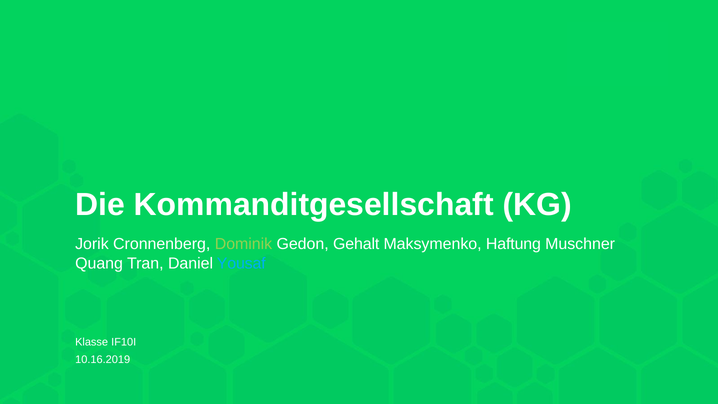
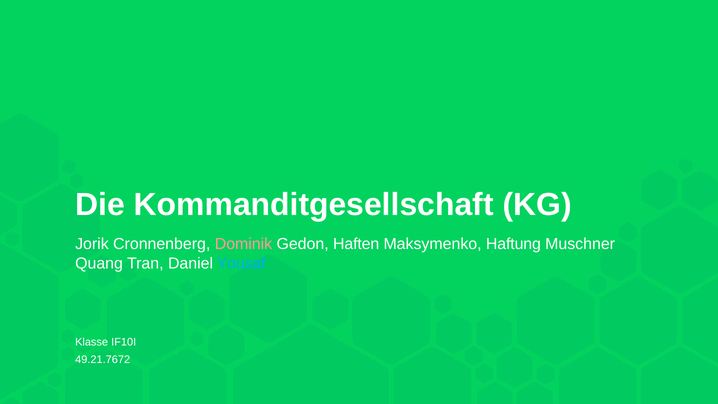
Dominik colour: light green -> pink (243, 244)
Gehalt: Gehalt -> Haften (356, 244)
10.16.2019: 10.16.2019 -> 49.21.7672 (103, 359)
